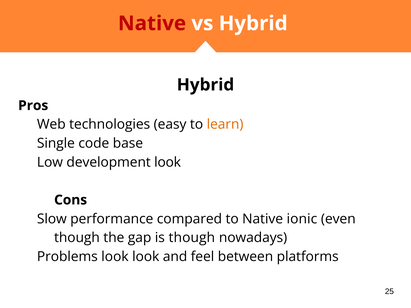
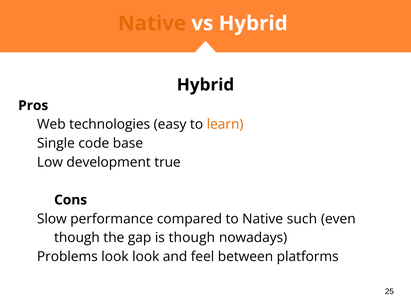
Native colour: red -> orange (152, 23)
development look: look -> true (168, 162)
ionic: ionic -> such (302, 219)
